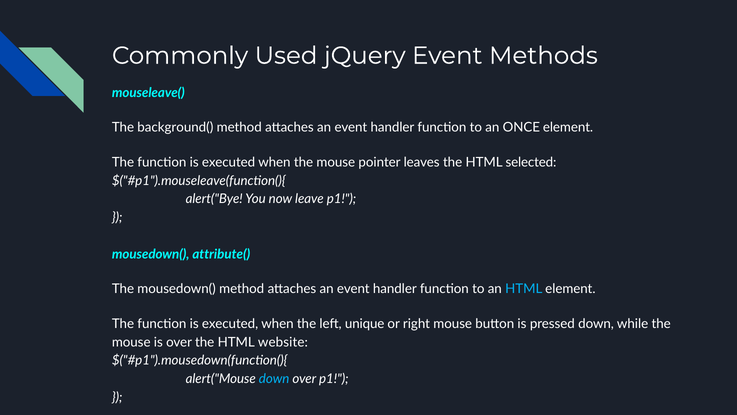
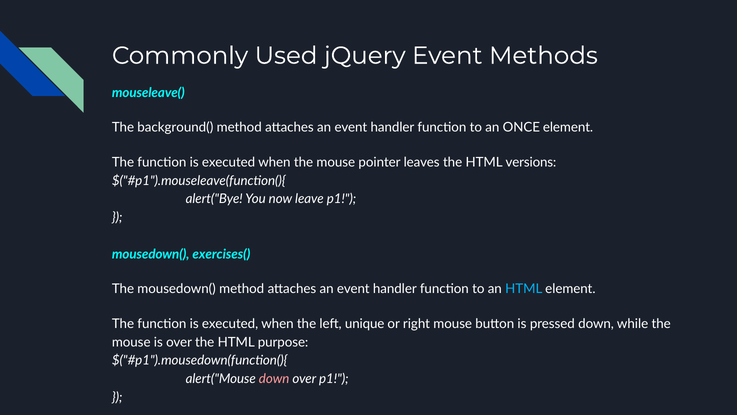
selected: selected -> versions (531, 162)
attribute(: attribute( -> exercises( (221, 254)
website: website -> purpose (283, 342)
down colour: light blue -> pink (274, 379)
